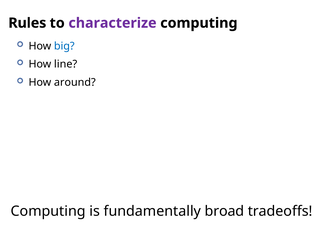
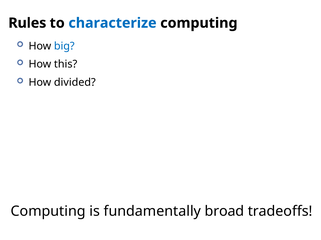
characterize colour: purple -> blue (112, 23)
line: line -> this (66, 64)
around: around -> divided (75, 83)
